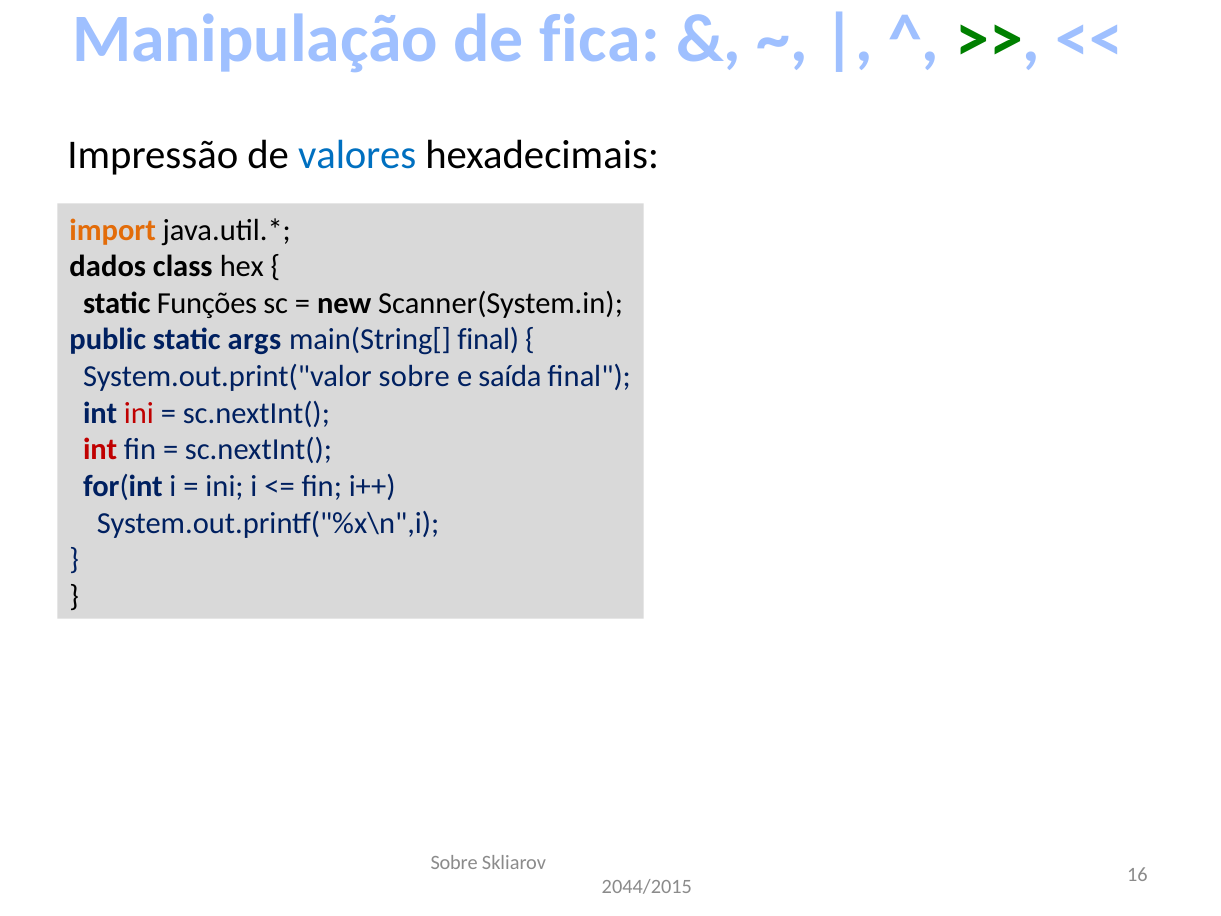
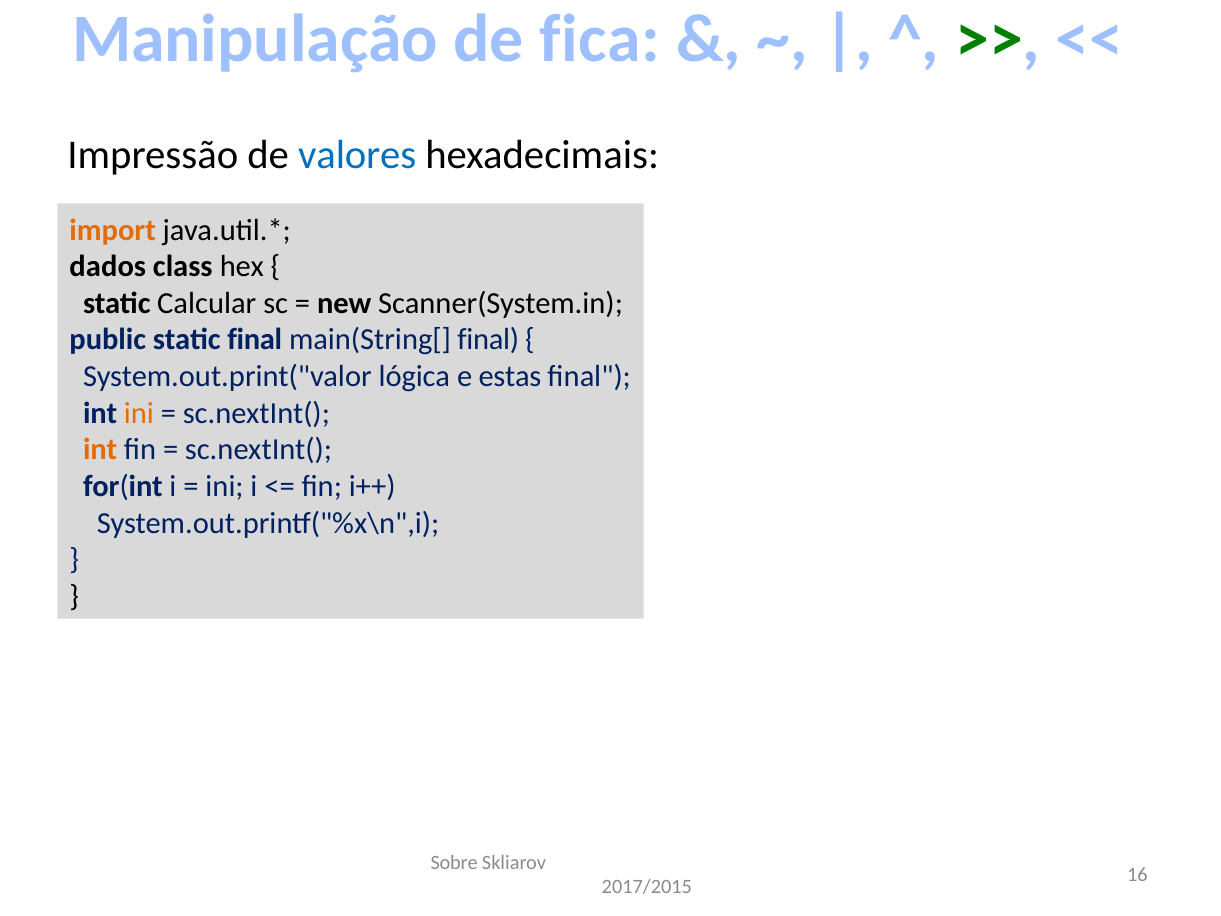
Funções: Funções -> Calcular (207, 303)
static args: args -> final (255, 340)
System.out.print("valor sobre: sobre -> lógica (414, 376)
saída: saída -> estas (510, 376)
ini colour: red -> orange (139, 413)
int colour: red -> orange (100, 450)
2044/2015: 2044/2015 -> 2017/2015 (647, 887)
